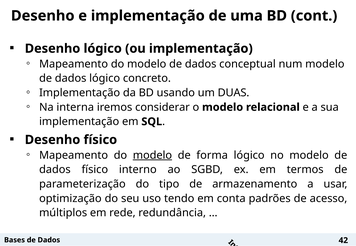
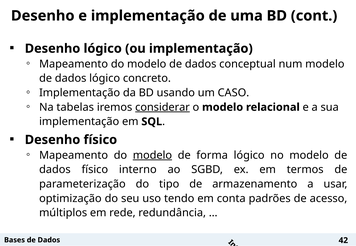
DUAS: DUAS -> CASO (233, 93)
interna: interna -> tabelas (75, 107)
considerar underline: none -> present (162, 107)
